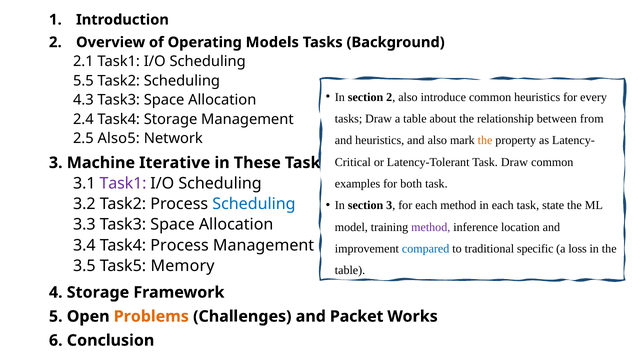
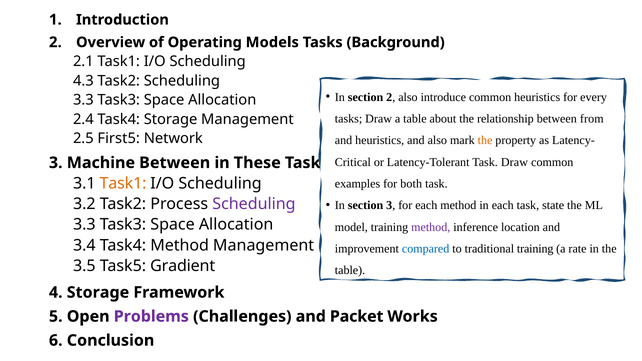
5.5: 5.5 -> 4.3 (83, 81)
4.3: 4.3 -> 3.3 (83, 100)
Also5: Also5 -> First5 (119, 138)
Machine Iterative: Iterative -> Between (175, 163)
Task1 colour: purple -> orange (123, 183)
Scheduling colour: blue -> purple (254, 204)
Task4 Process: Process -> Method (180, 245)
traditional specific: specific -> training (535, 249)
loss: loss -> rate (578, 249)
Memory: Memory -> Gradient (183, 266)
Problems colour: orange -> purple (151, 317)
